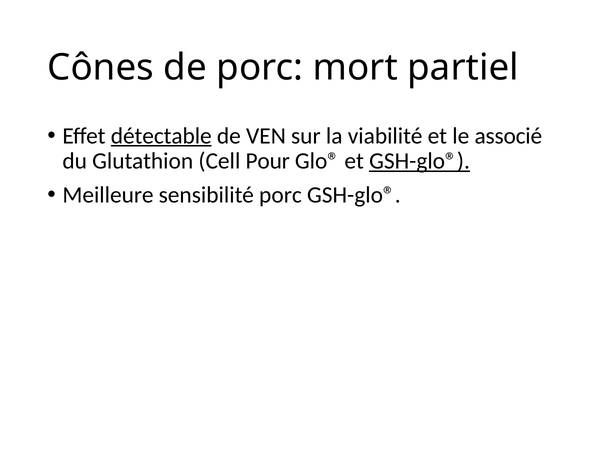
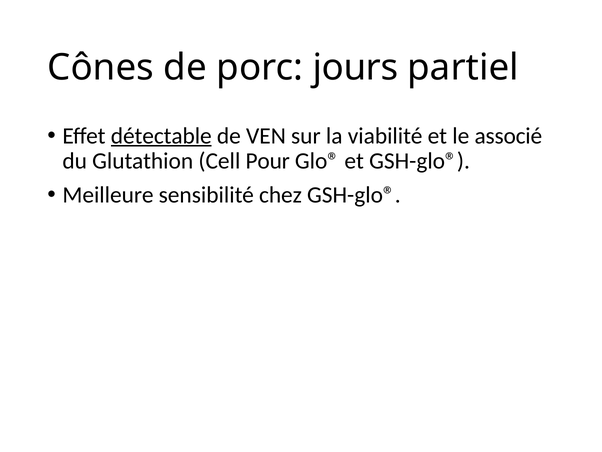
mort: mort -> jours (356, 67)
GSH-glo® underline: present -> none (420, 161)
sensibilité porc: porc -> chez (281, 195)
